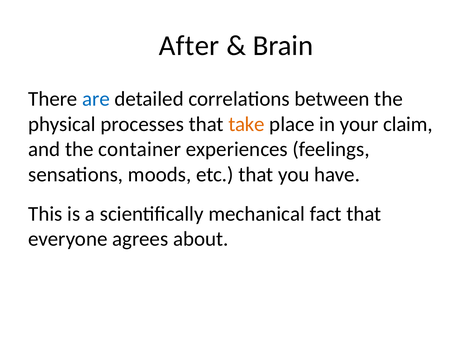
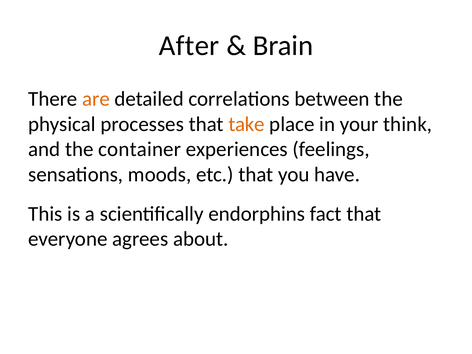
are colour: blue -> orange (96, 99)
claim: claim -> think (408, 124)
mechanical: mechanical -> endorphins (257, 214)
